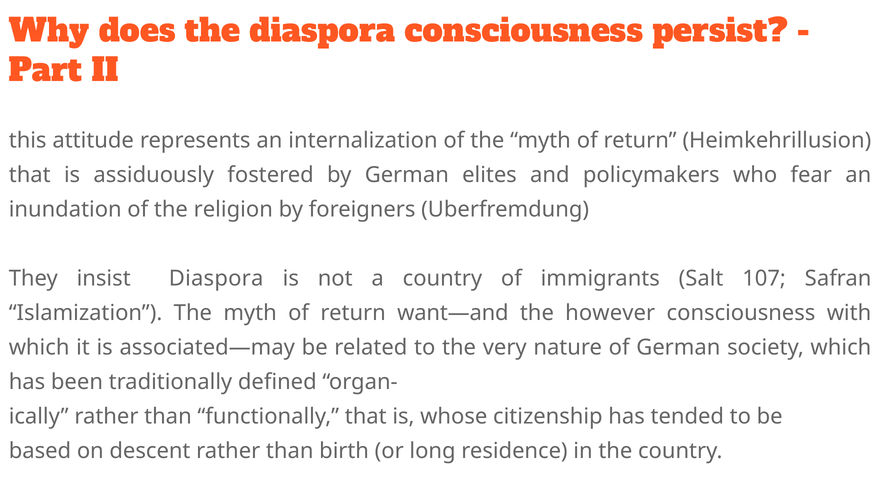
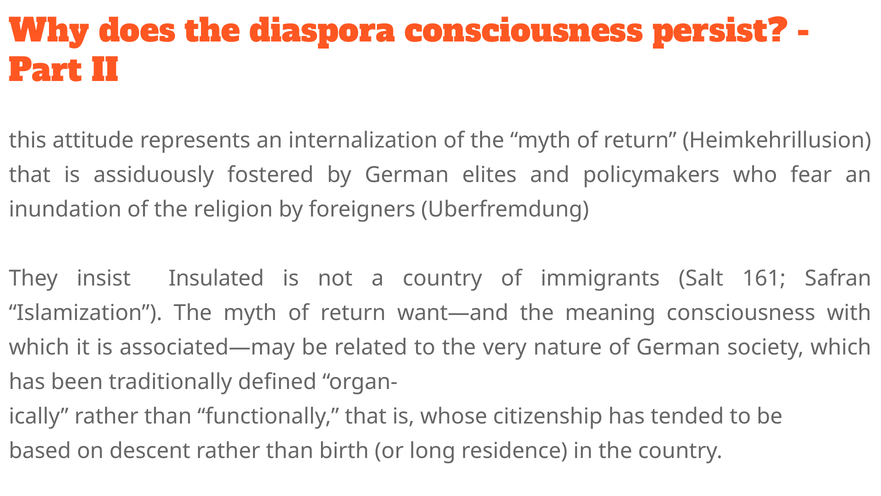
insist Diaspora: Diaspora -> Insulated (216, 278)
107: 107 -> 161 (764, 278)
however: however -> meaning (610, 313)
